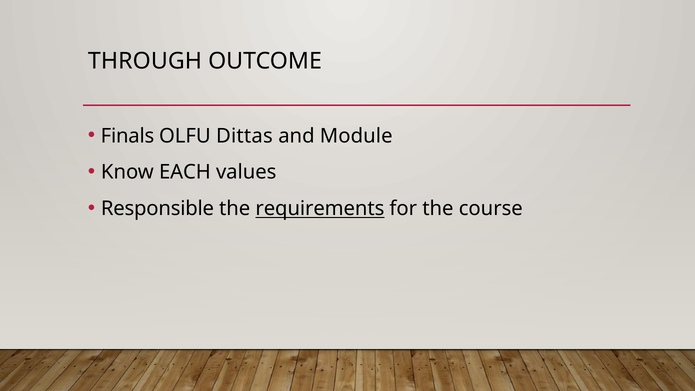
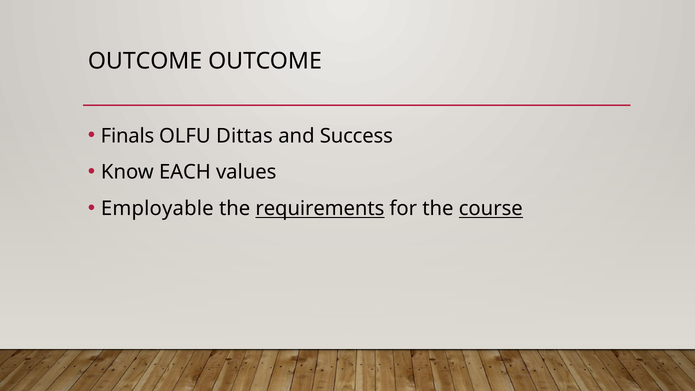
THROUGH: THROUGH -> OUTCOME (145, 61)
Module: Module -> Success (356, 136)
Responsible: Responsible -> Employable (157, 209)
course underline: none -> present (491, 209)
